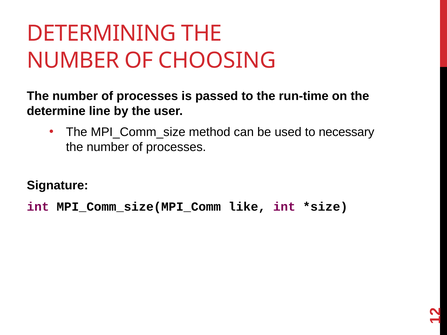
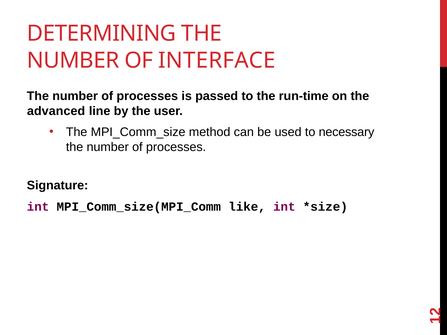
CHOOSING: CHOOSING -> INTERFACE (217, 60)
determine: determine -> advanced (56, 111)
